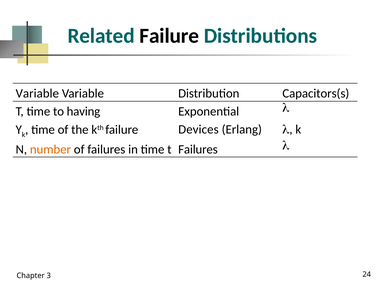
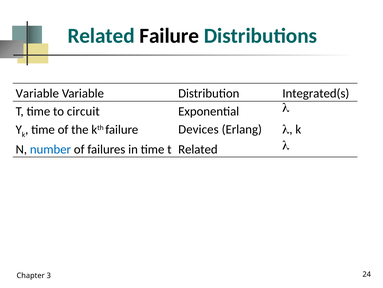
Capacitors(s: Capacitors(s -> Integrated(s (316, 93)
having: having -> circuit (83, 111)
number colour: orange -> blue (50, 149)
t Failures: Failures -> Related (198, 149)
